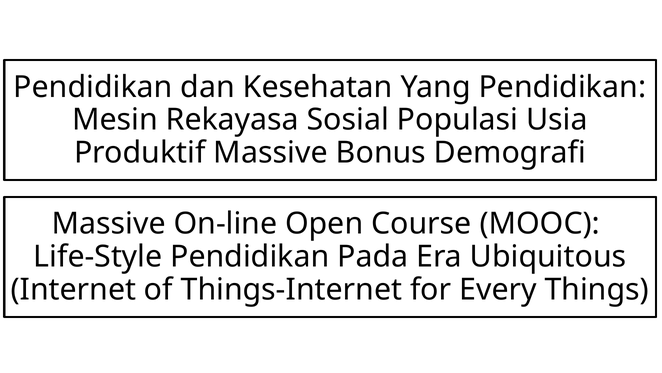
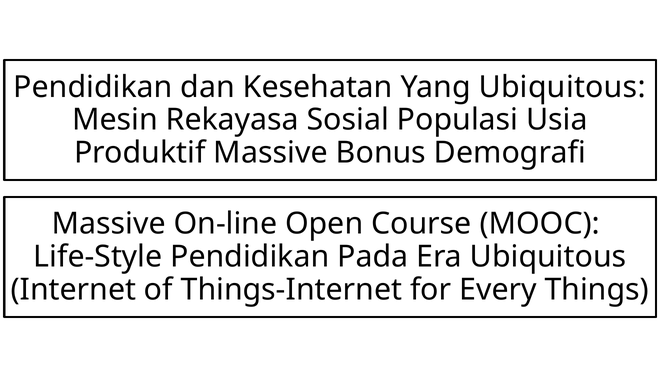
Yang Pendidikan: Pendidikan -> Ubiquitous (562, 87)
